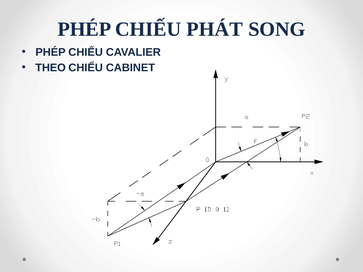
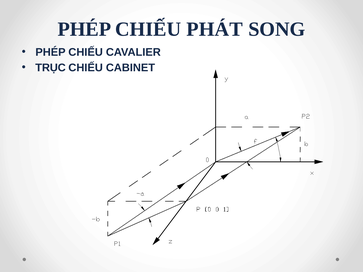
THEO: THEO -> TRỤC (51, 68)
